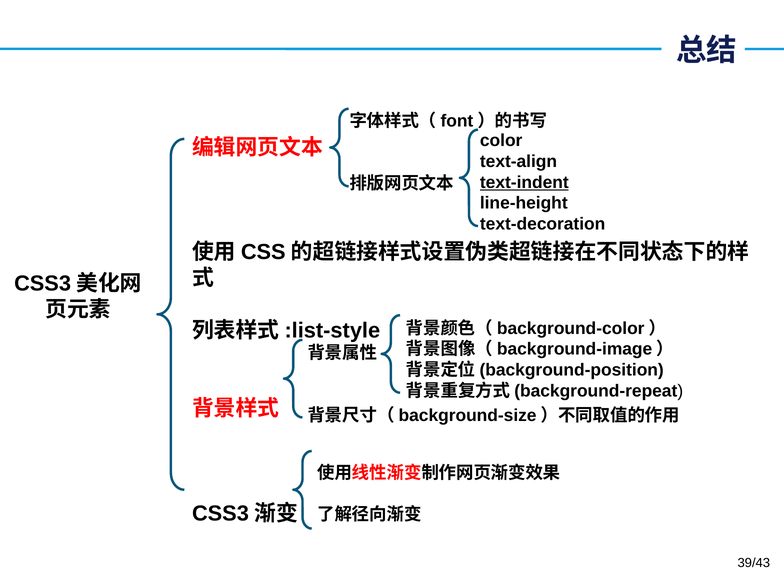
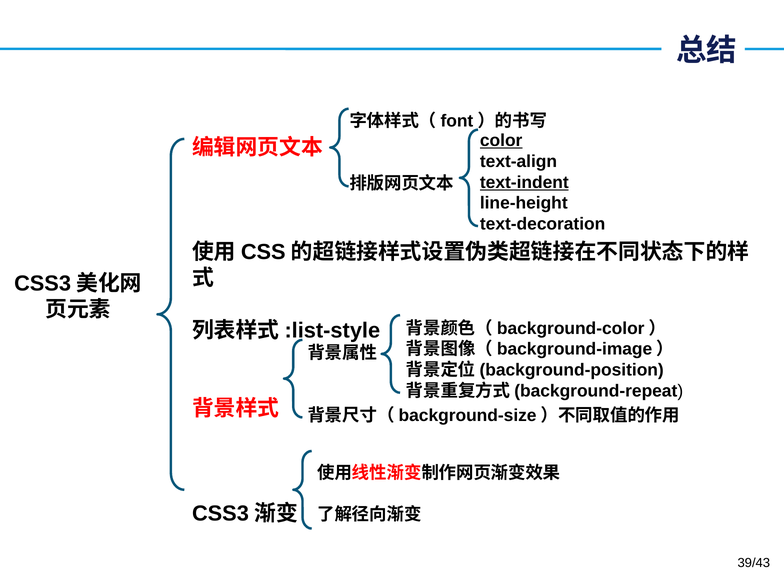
color underline: none -> present (501, 140)
